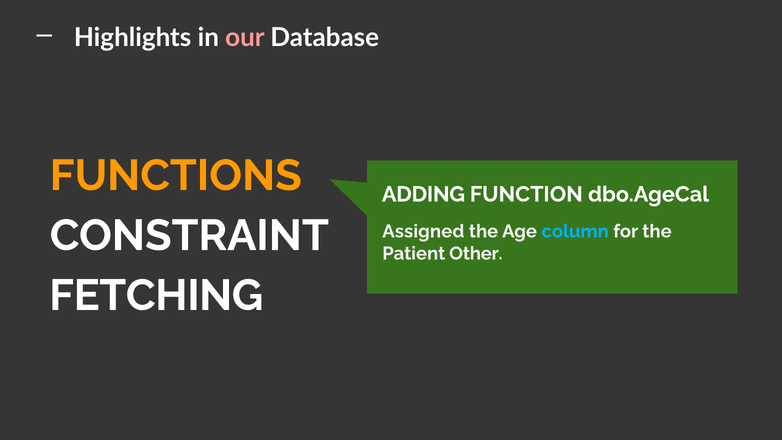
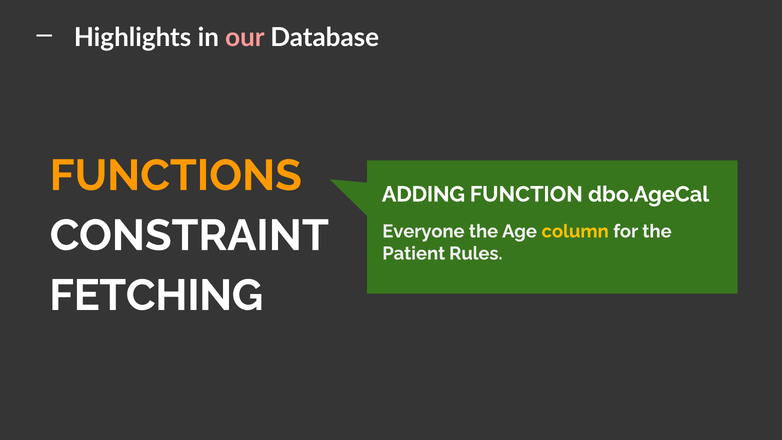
Assigned: Assigned -> Everyone (423, 231)
column colour: light blue -> yellow (575, 231)
Other: Other -> Rules (476, 253)
